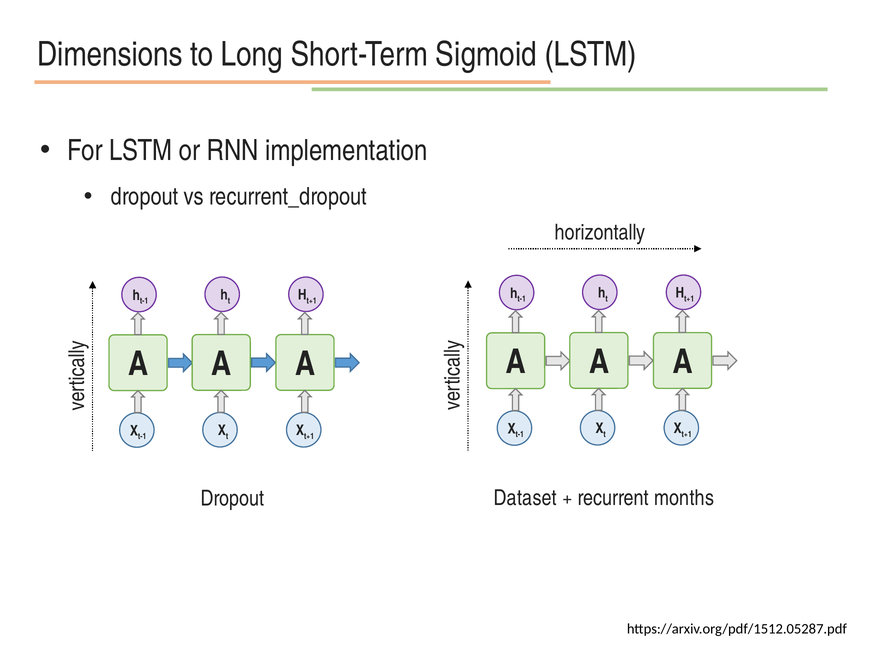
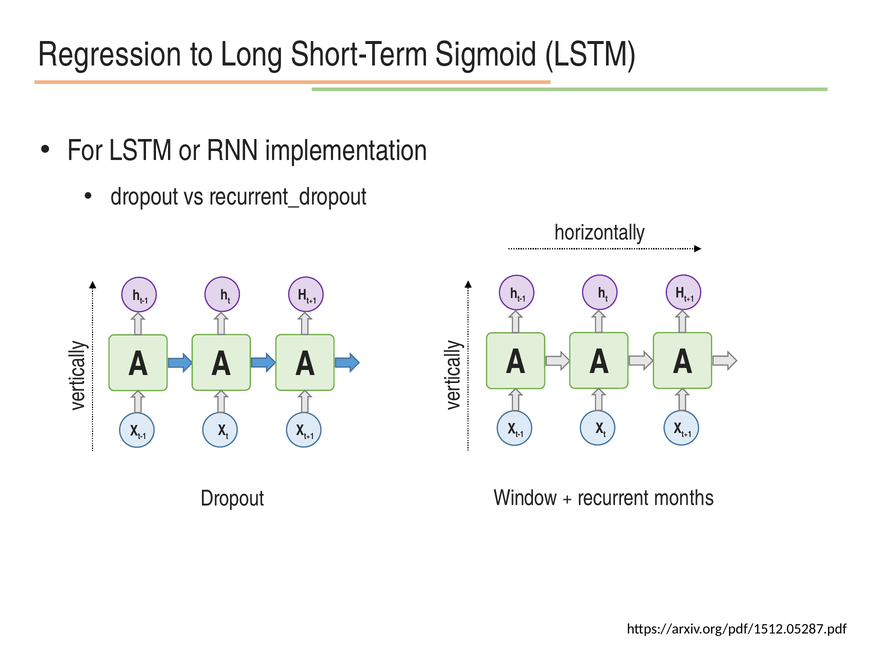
Dimensions: Dimensions -> Regression (110, 54)
Dataset: Dataset -> Window (526, 497)
